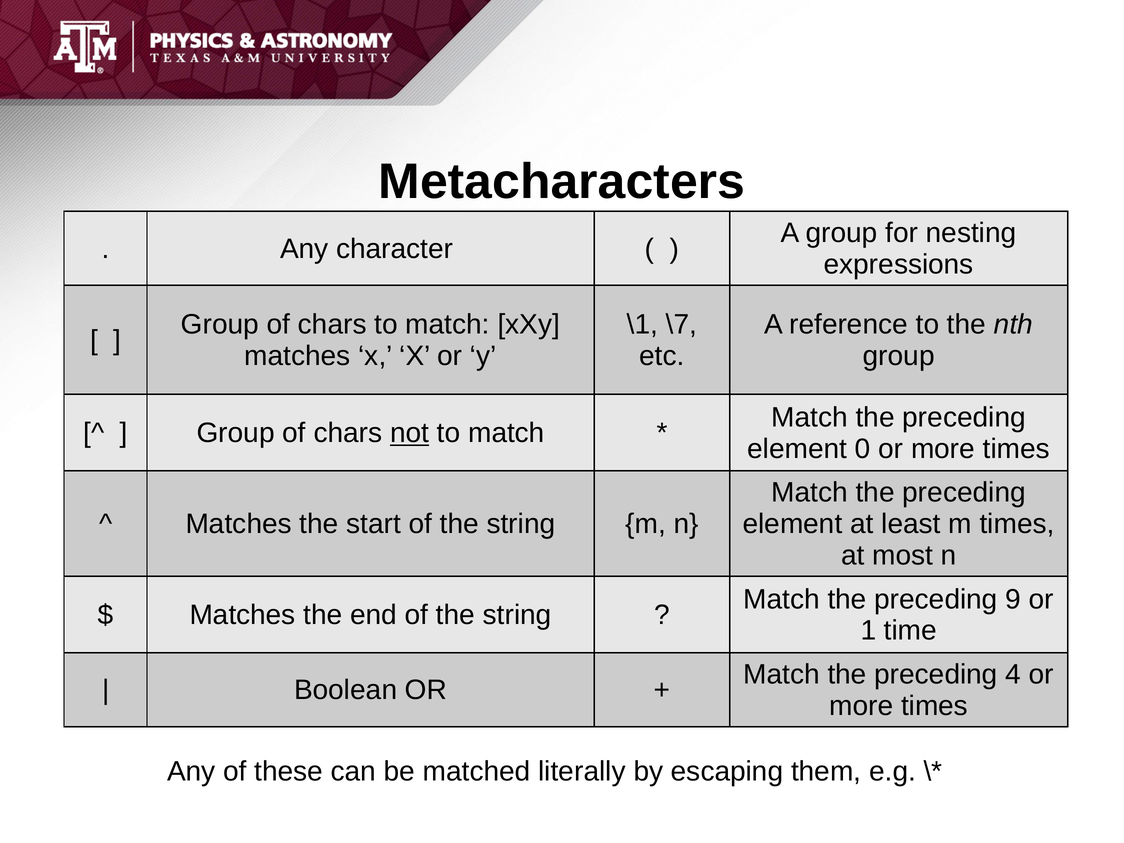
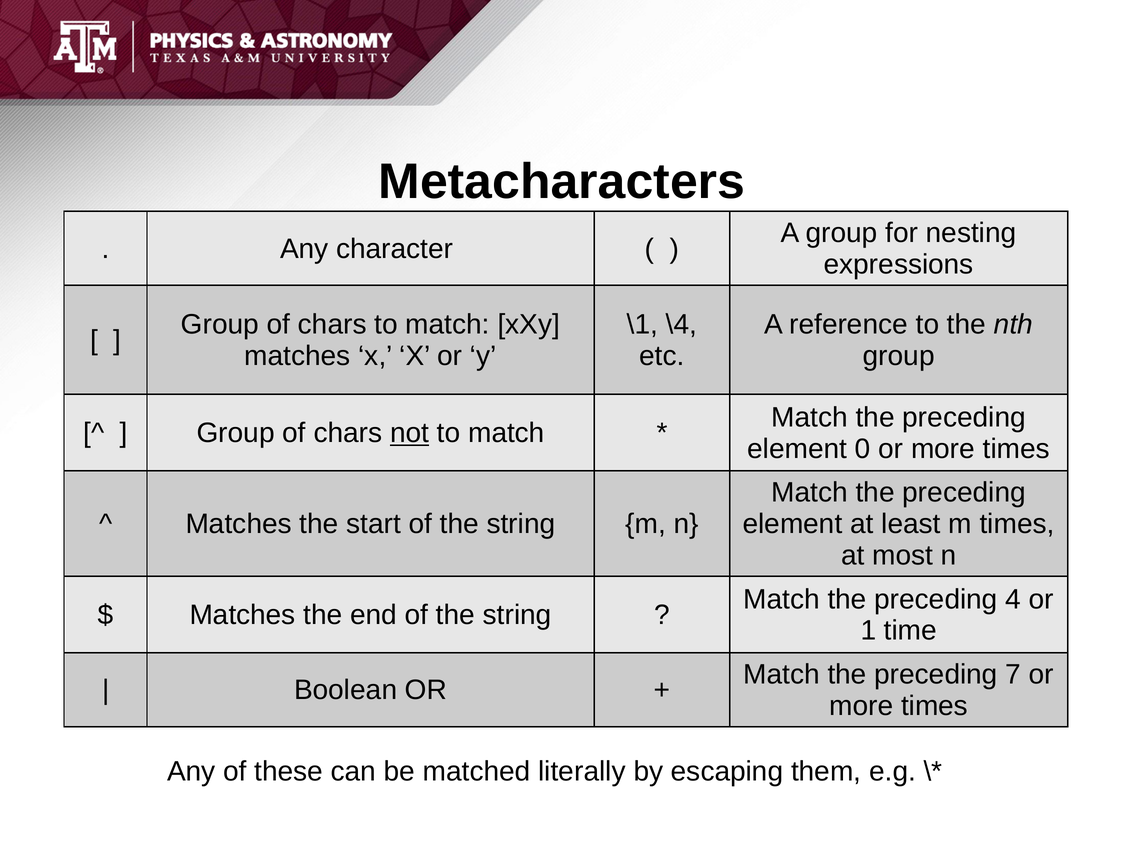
\7: \7 -> \4 (681, 325)
9: 9 -> 4 (1013, 599)
4: 4 -> 7 (1013, 674)
